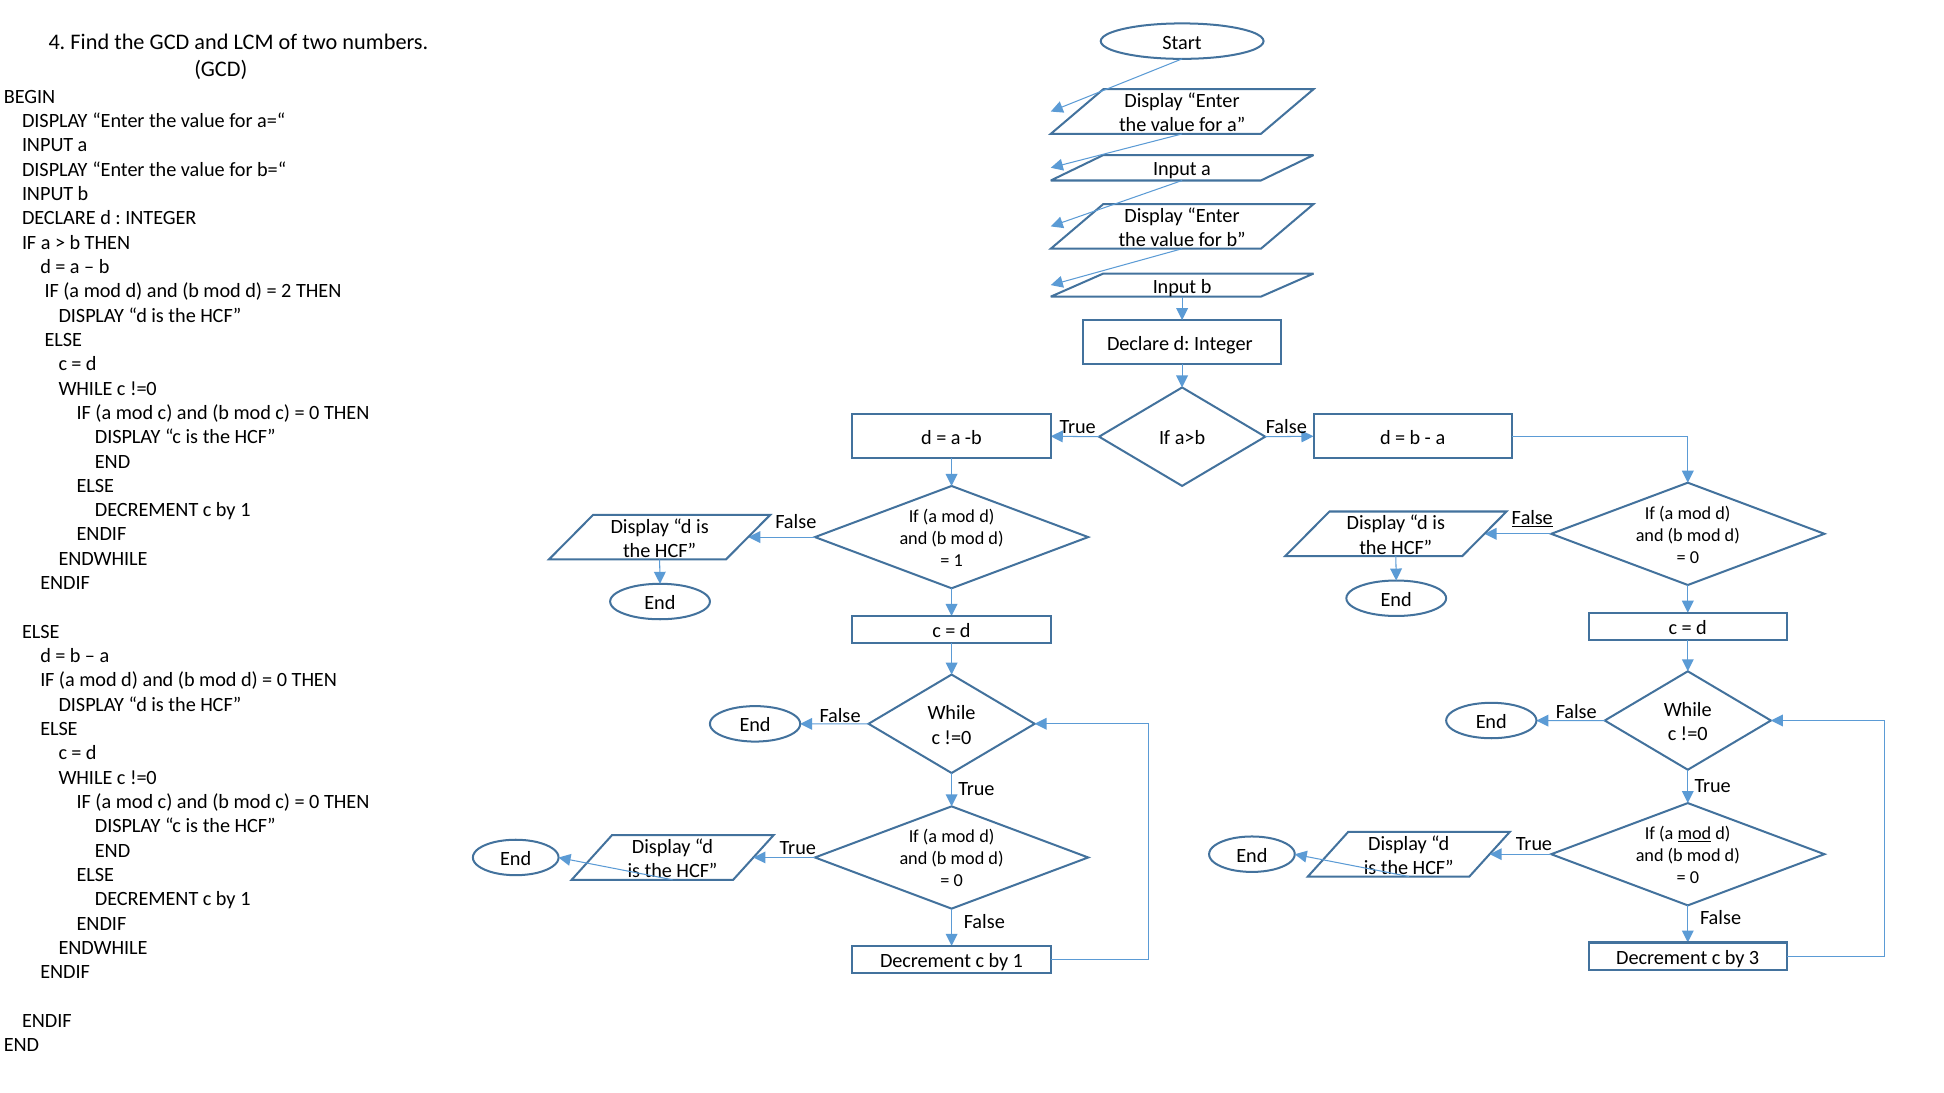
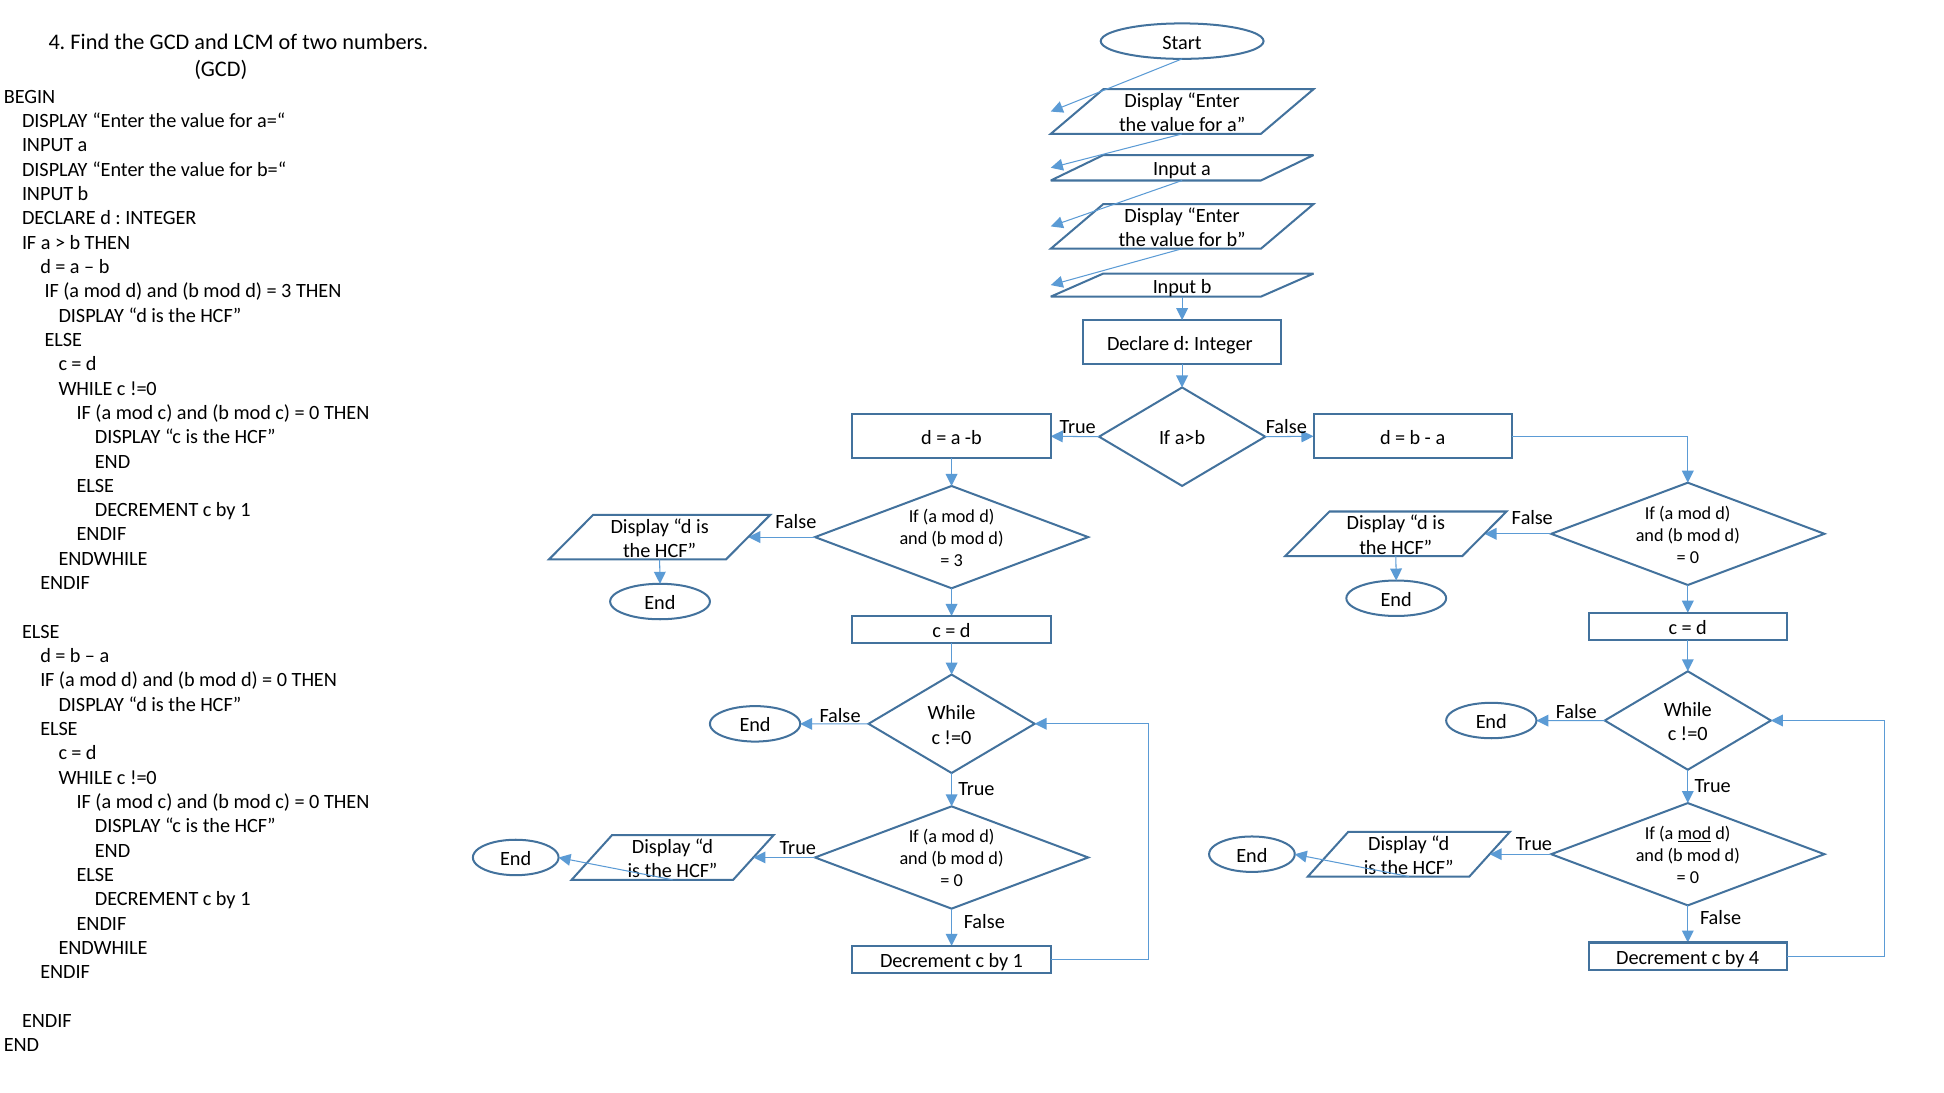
2: 2 -> 3 (286, 291)
False underline: present -> none (1532, 518)
1: 1 -> 3 (958, 561)
by 3: 3 -> 4 (1754, 958)
